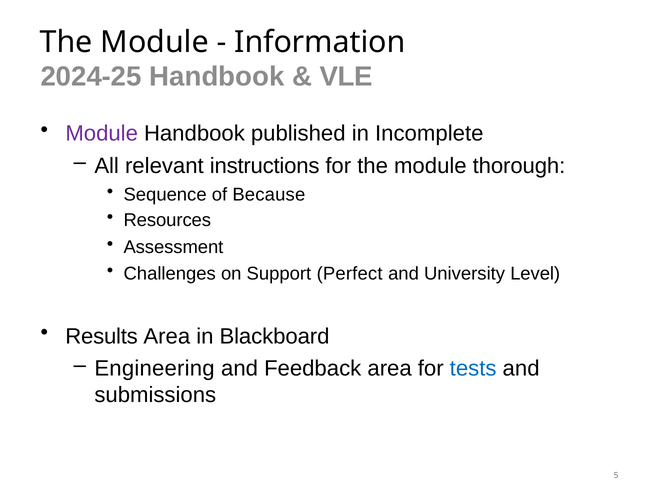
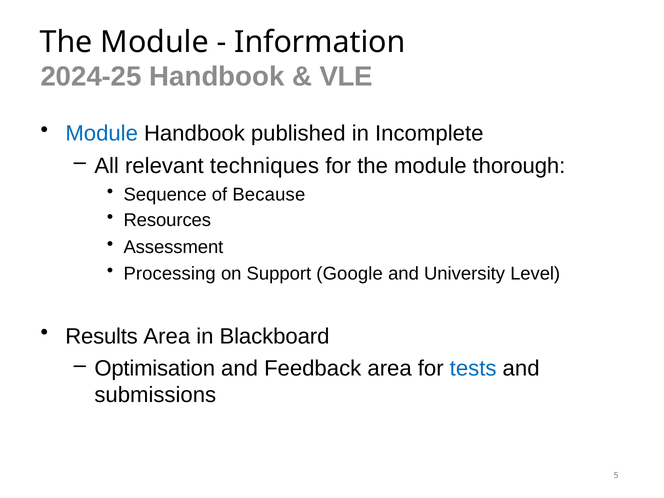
Module colour: purple -> blue (102, 133)
instructions: instructions -> techniques (264, 166)
Challenges: Challenges -> Processing (170, 274)
Perfect: Perfect -> Google (350, 274)
Engineering: Engineering -> Optimisation (155, 369)
